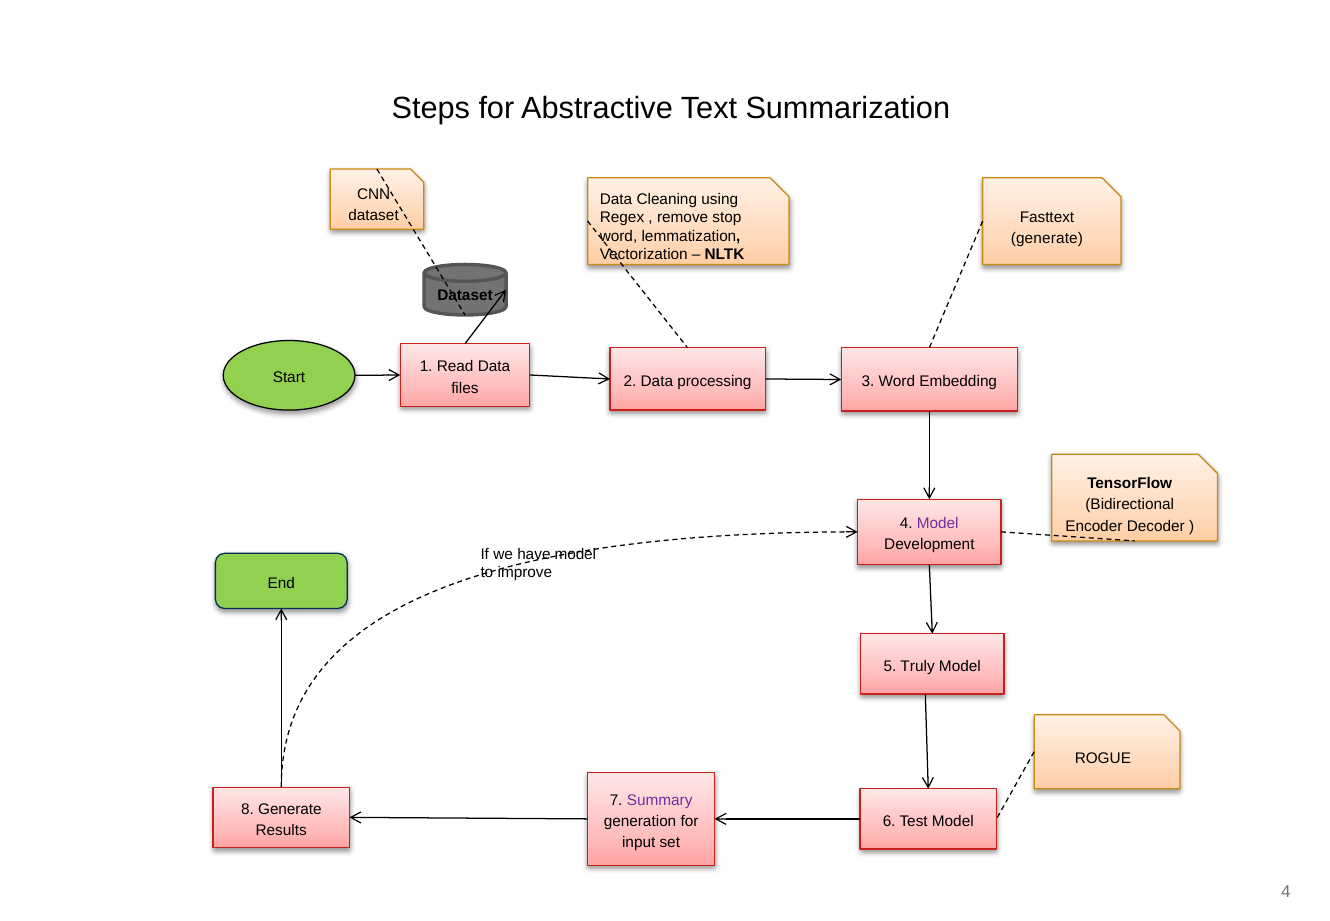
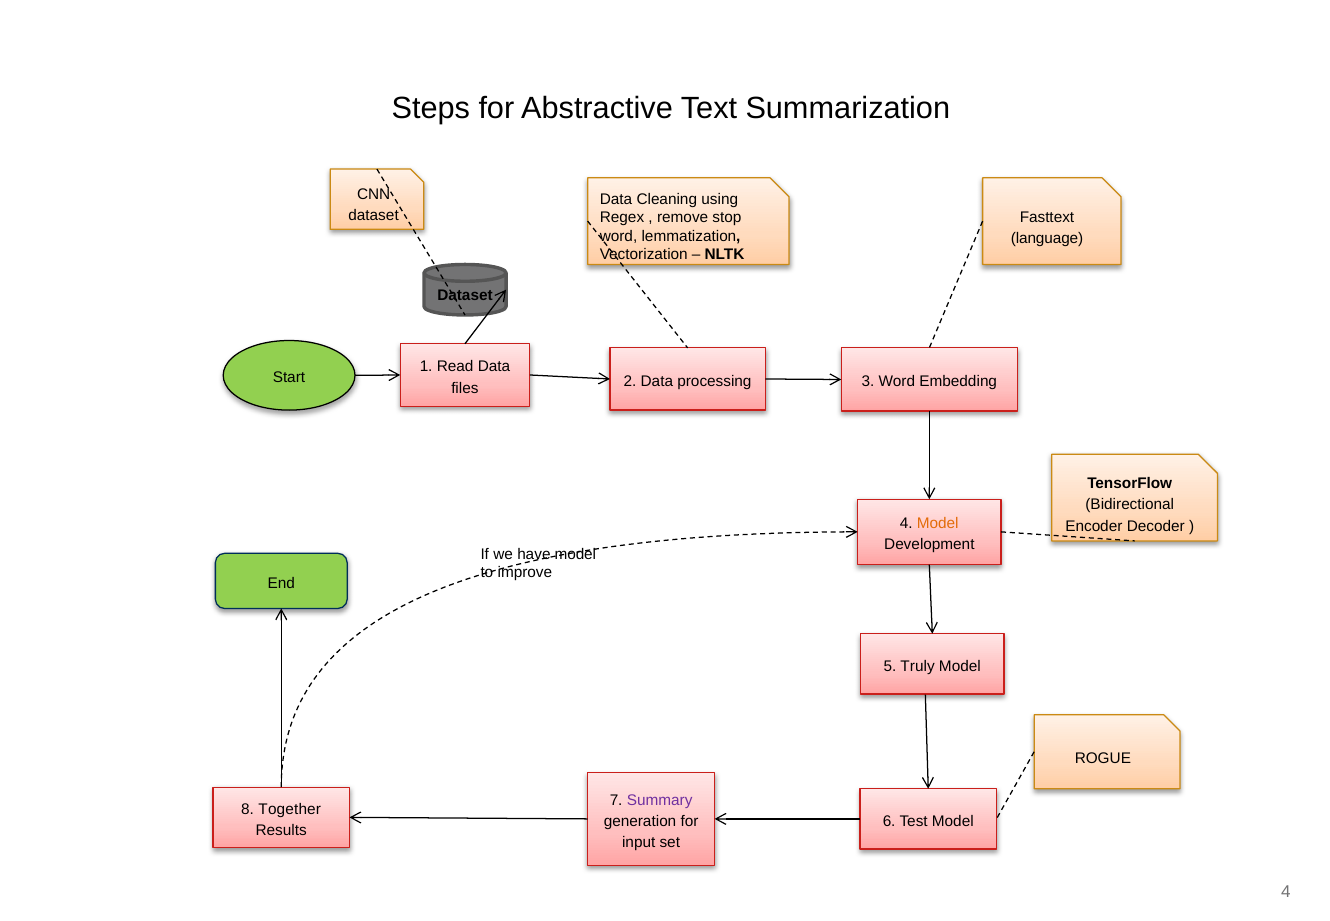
generate: generate -> language (1047, 239)
Model colour: purple -> orange (938, 524)
8 Generate: Generate -> Together (290, 809)
